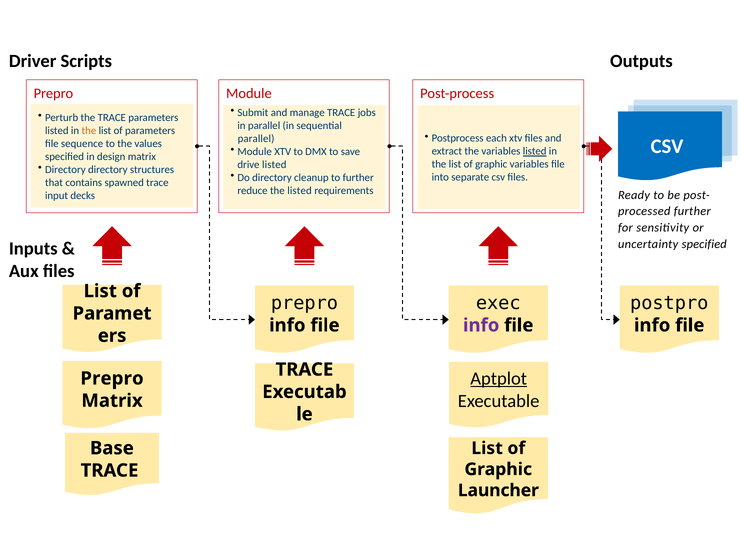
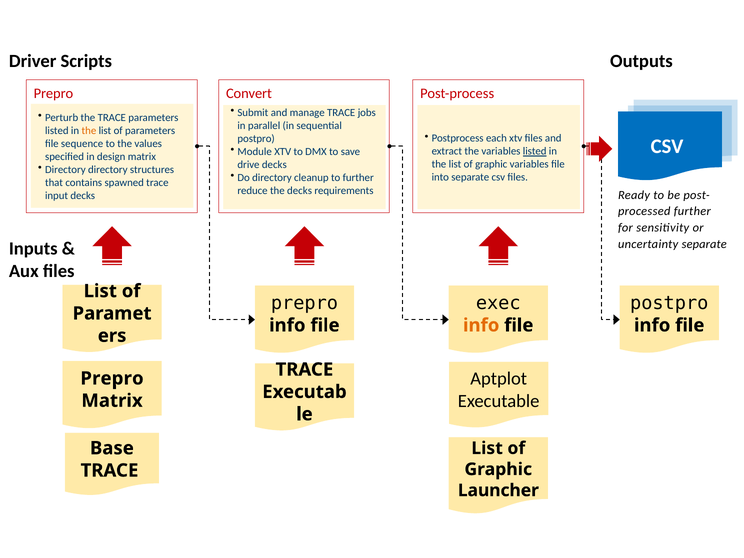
Module: Module -> Convert (249, 93)
parallel: parallel -> postpro (256, 139)
drive listed: listed -> decks (274, 165)
the listed: listed -> decks (300, 191)
uncertainty specified: specified -> separate (704, 244)
info colour: purple -> orange (481, 325)
Aptplot underline: present -> none (499, 379)
